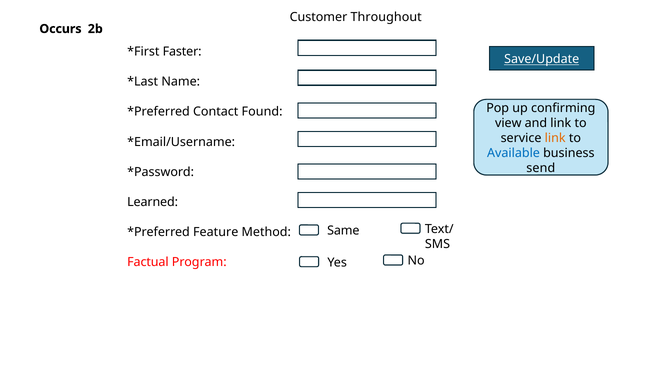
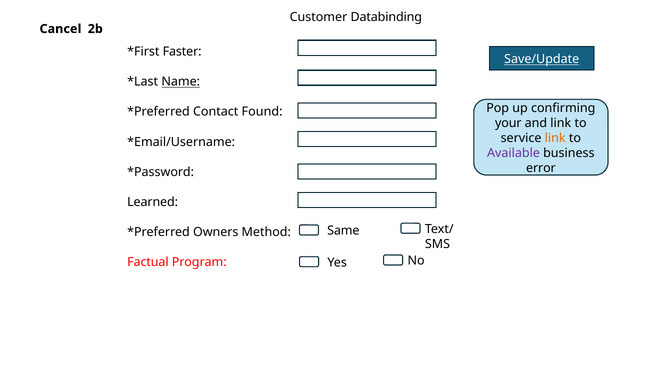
Throughout: Throughout -> Databinding (386, 17)
Occurs: Occurs -> Cancel (60, 29)
Name underline: none -> present (181, 82)
view: view -> your (508, 123)
Available colour: blue -> purple (514, 153)
send: send -> error (541, 168)
Feature: Feature -> Owners (216, 232)
